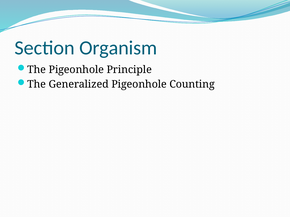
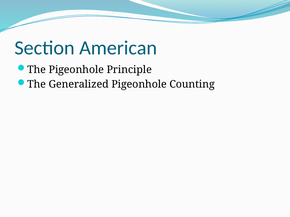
Organism: Organism -> American (118, 48)
